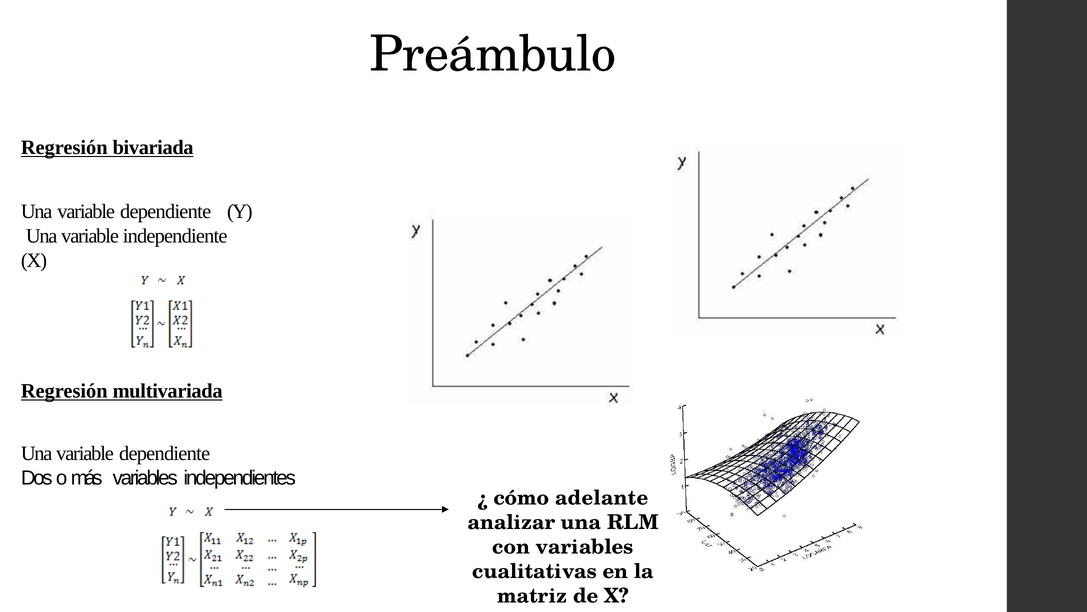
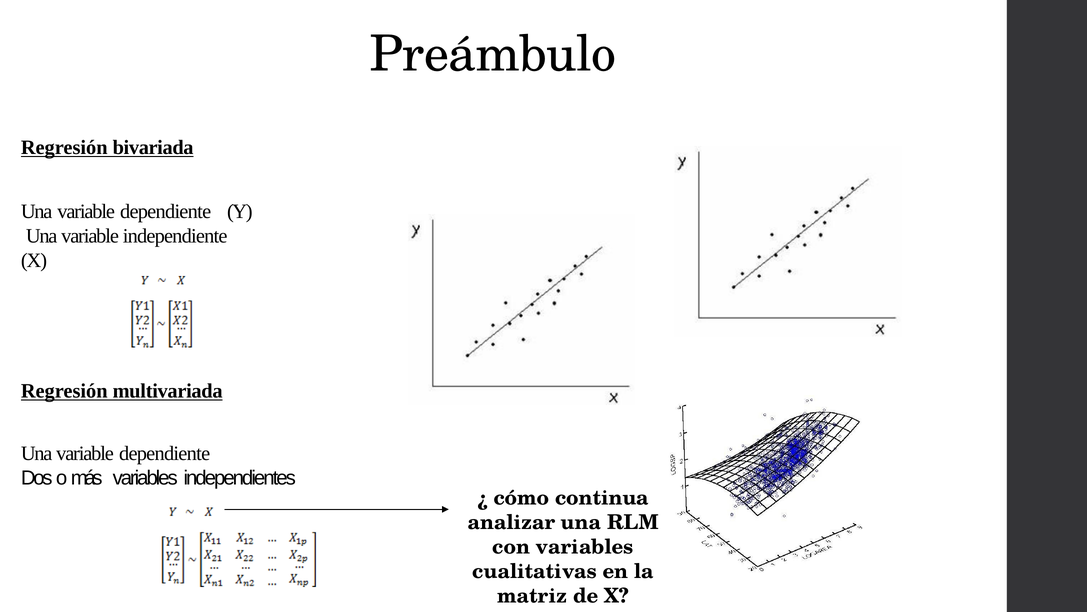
adelante: adelante -> continua (602, 498)
